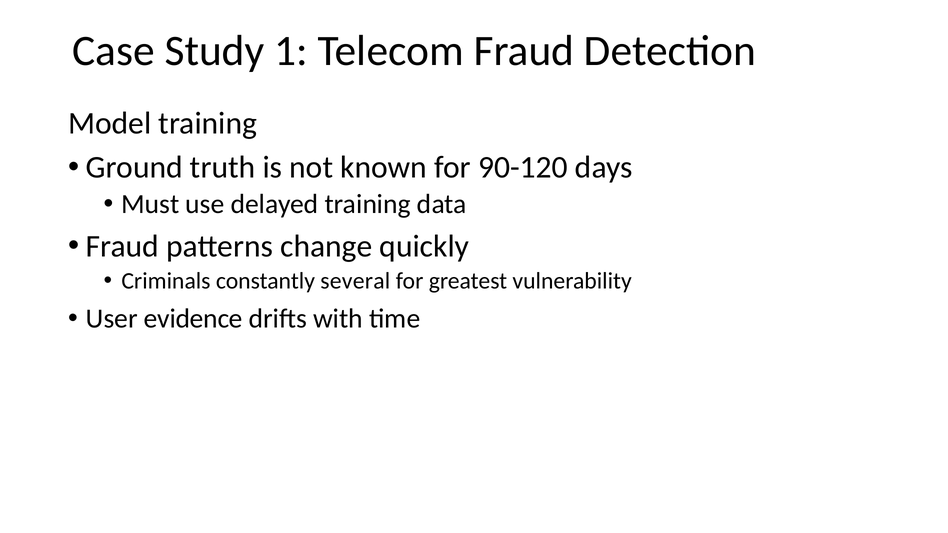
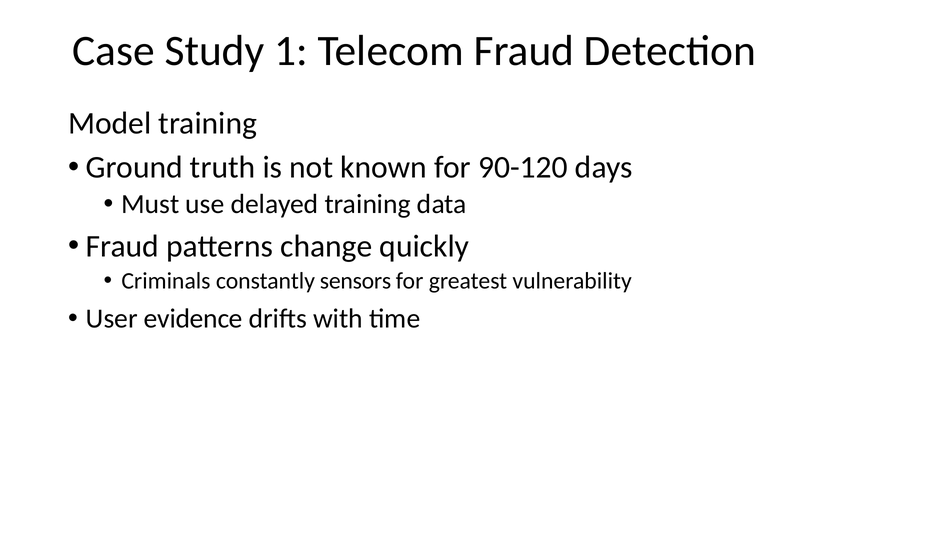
several: several -> sensors (356, 281)
